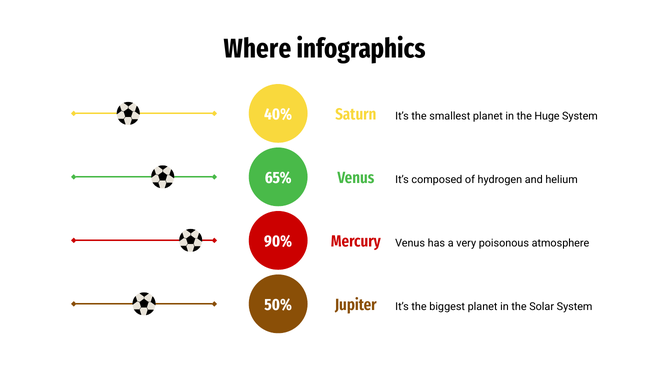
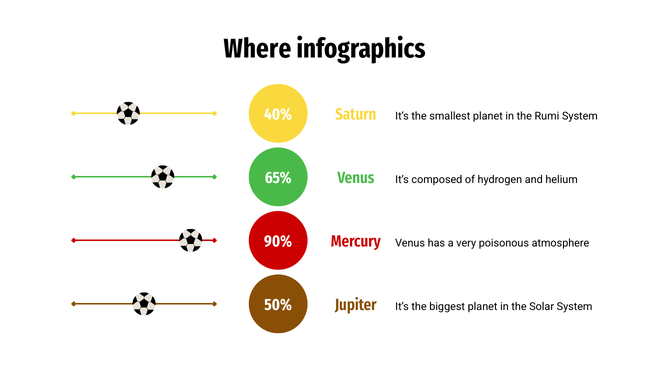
Huge: Huge -> Rumi (547, 116)
